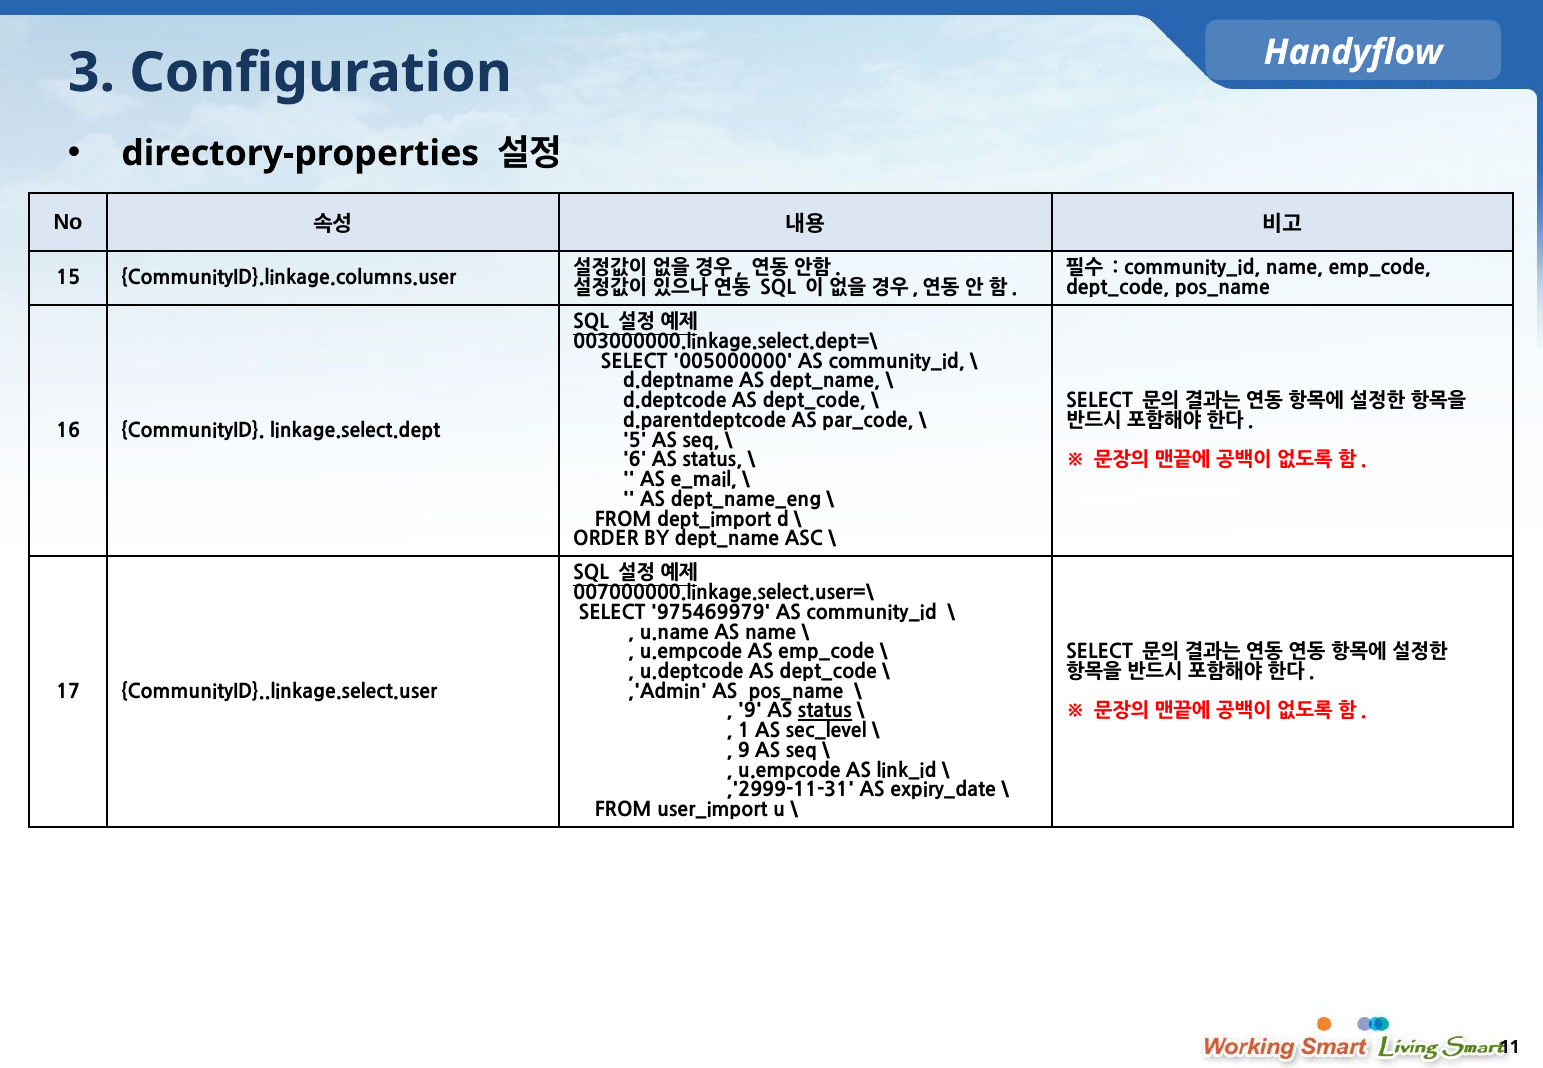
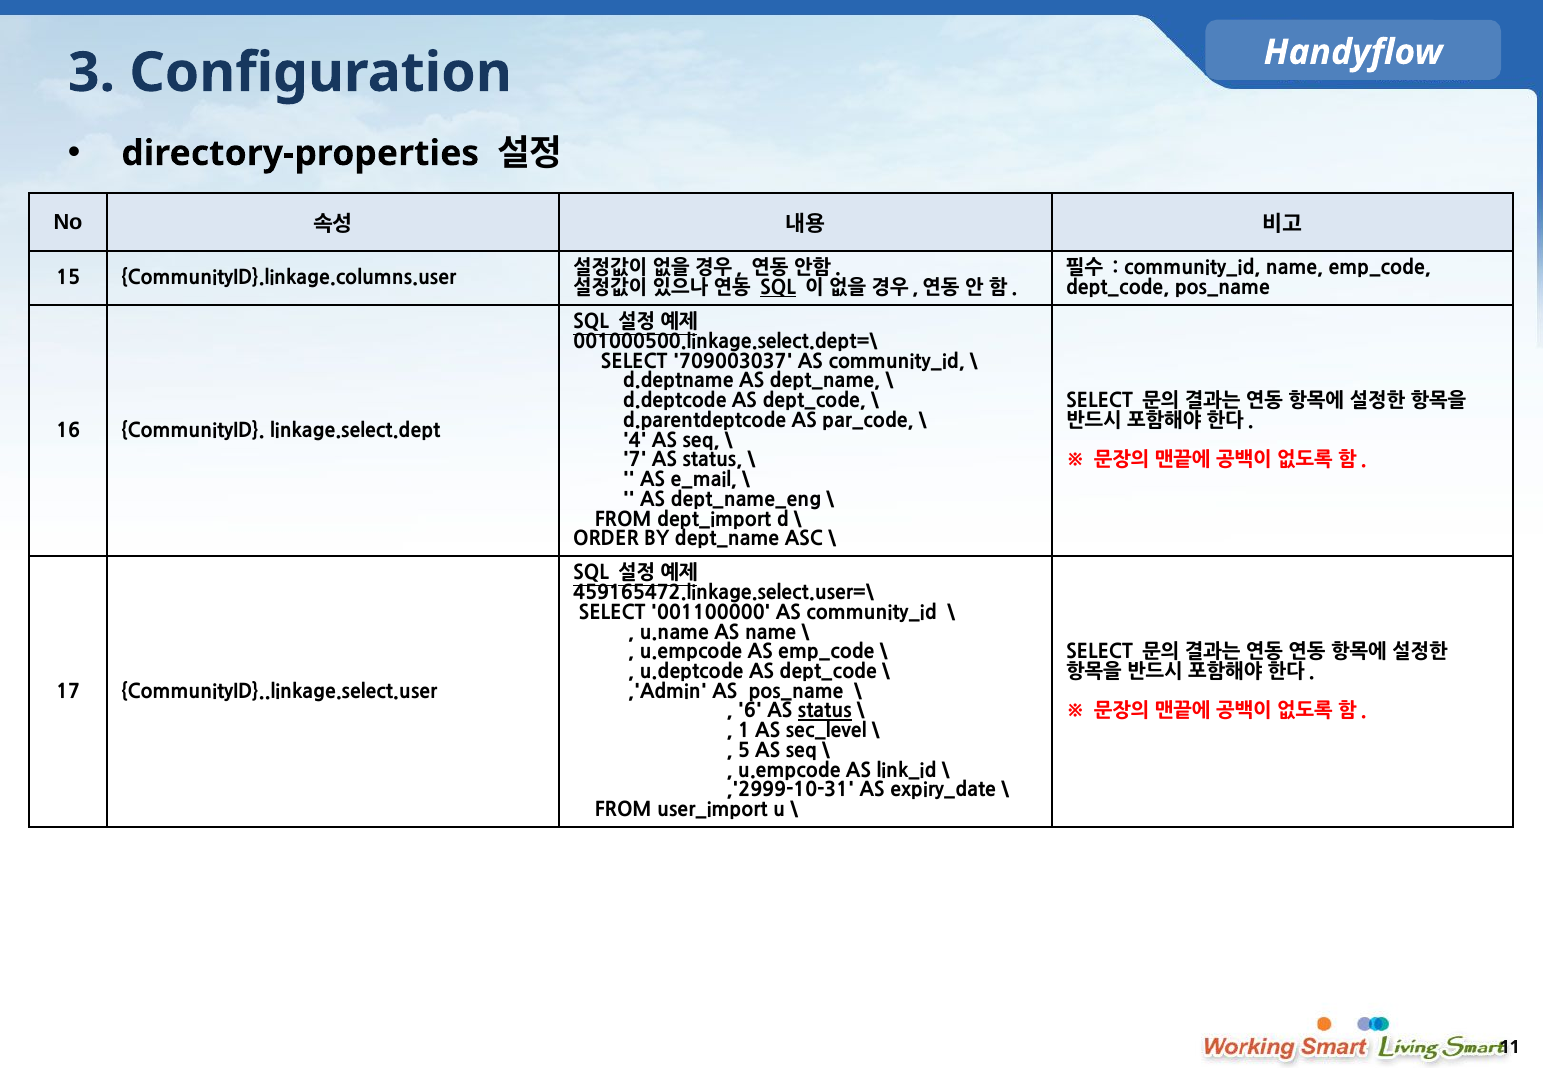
SQL underline: none -> present (778, 288)
003000000.linkage.select.dept=\: 003000000.linkage.select.dept=\ -> 001000500.linkage.select.dept=\ (725, 342)
005000000: 005000000 -> 709003037 (733, 362)
5: 5 -> 4 (635, 441)
6: 6 -> 7 (635, 460)
007000000.linkage.select.user=\: 007000000.linkage.select.user=\ -> 459165472.linkage.select.user=\ (723, 593)
975469979: 975469979 -> 001100000 (711, 613)
9: 9 -> 6 (750, 712)
9: 9 -> 5 (744, 751)
,'2999-11-31: ,'2999-11-31 -> ,'2999-10-31 (790, 791)
